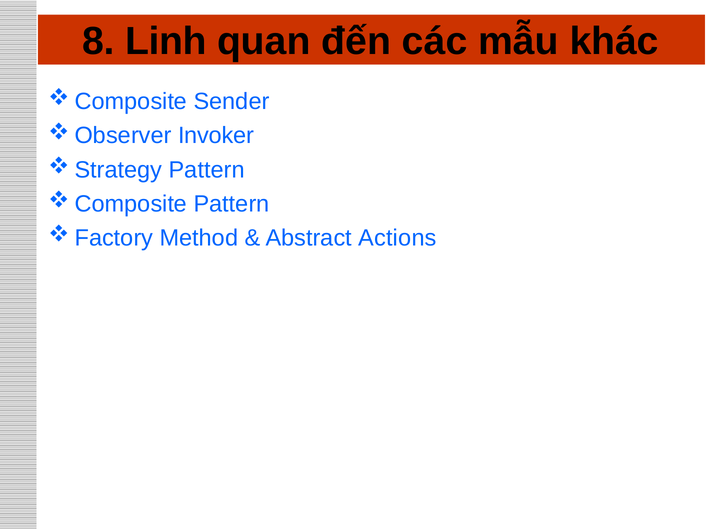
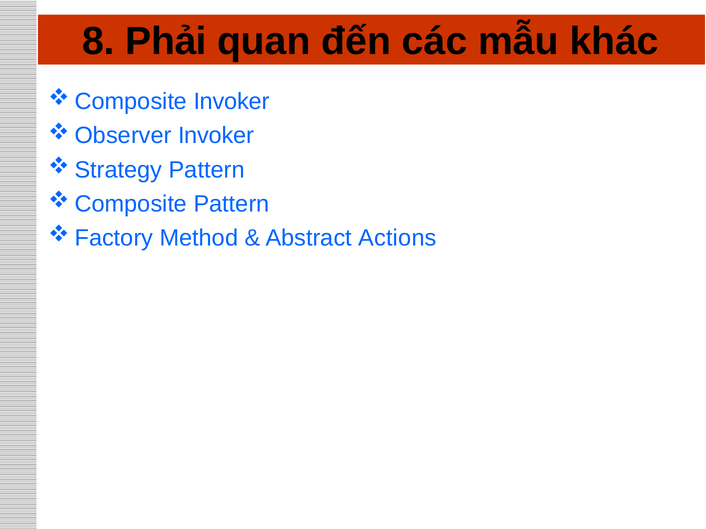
Linh: Linh -> Phải (166, 42)
Sender: Sender -> Invoker (232, 102)
